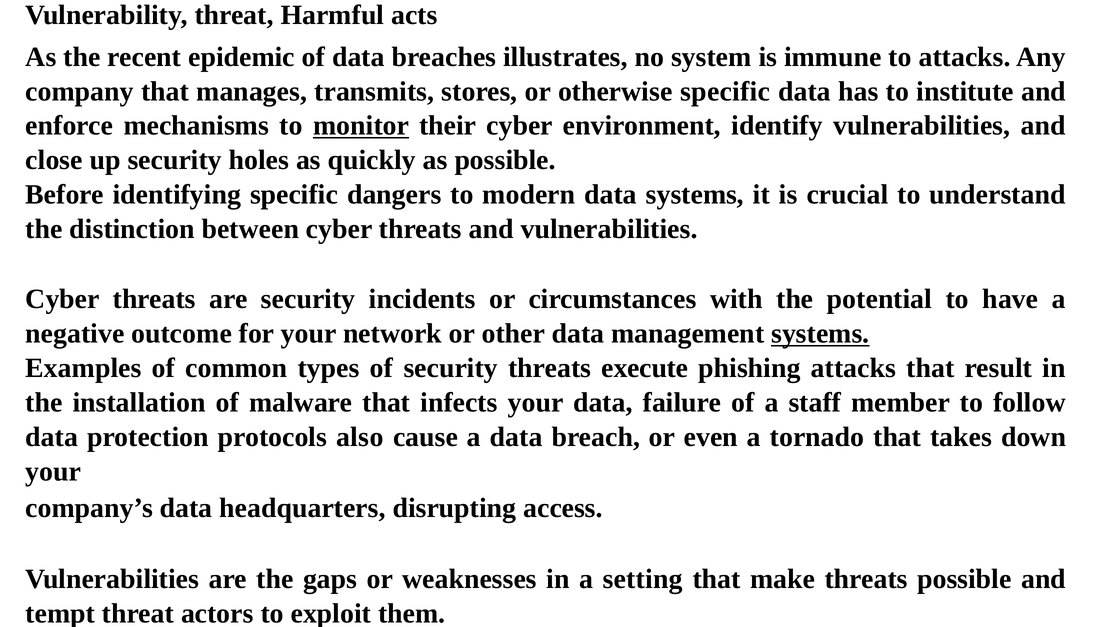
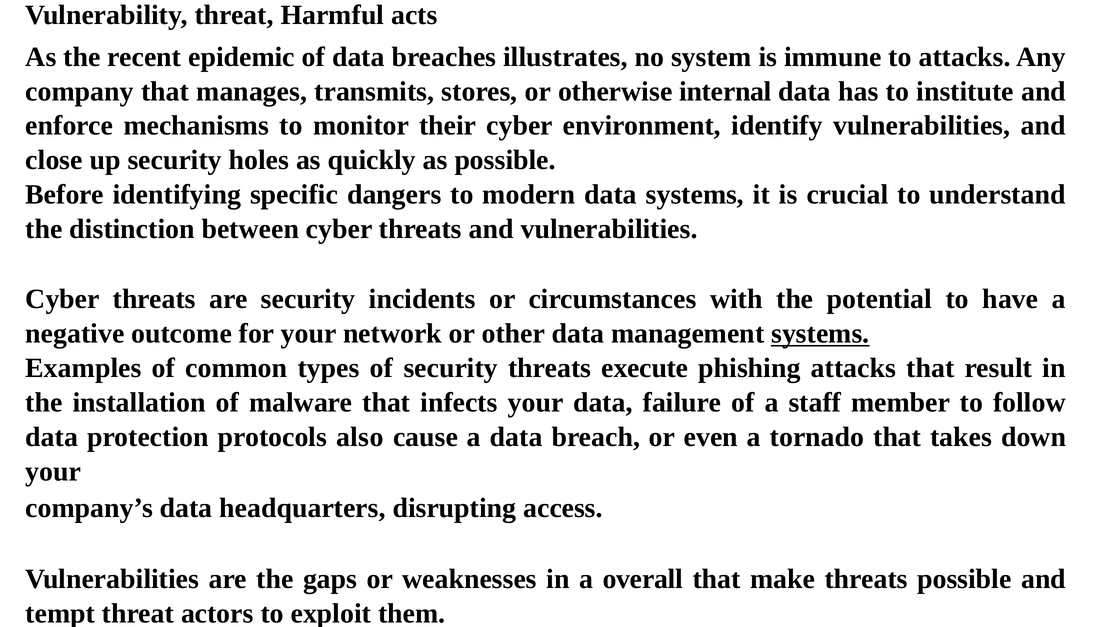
otherwise specific: specific -> internal (725, 91)
monitor underline: present -> none (361, 126)
setting: setting -> overall (643, 579)
